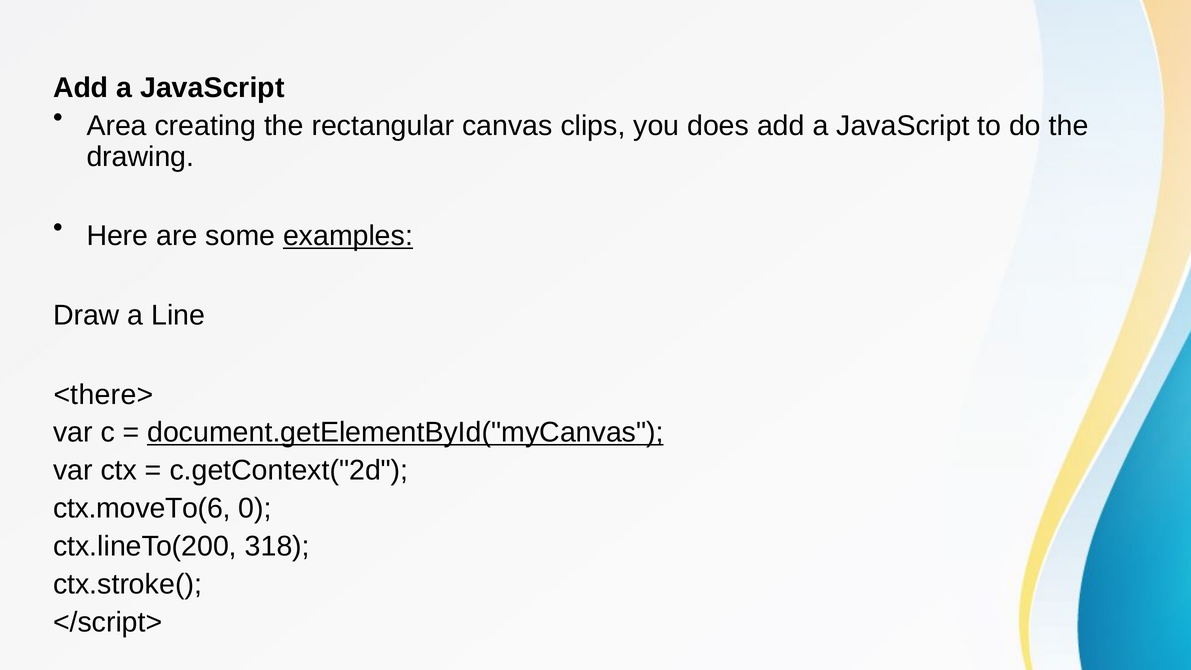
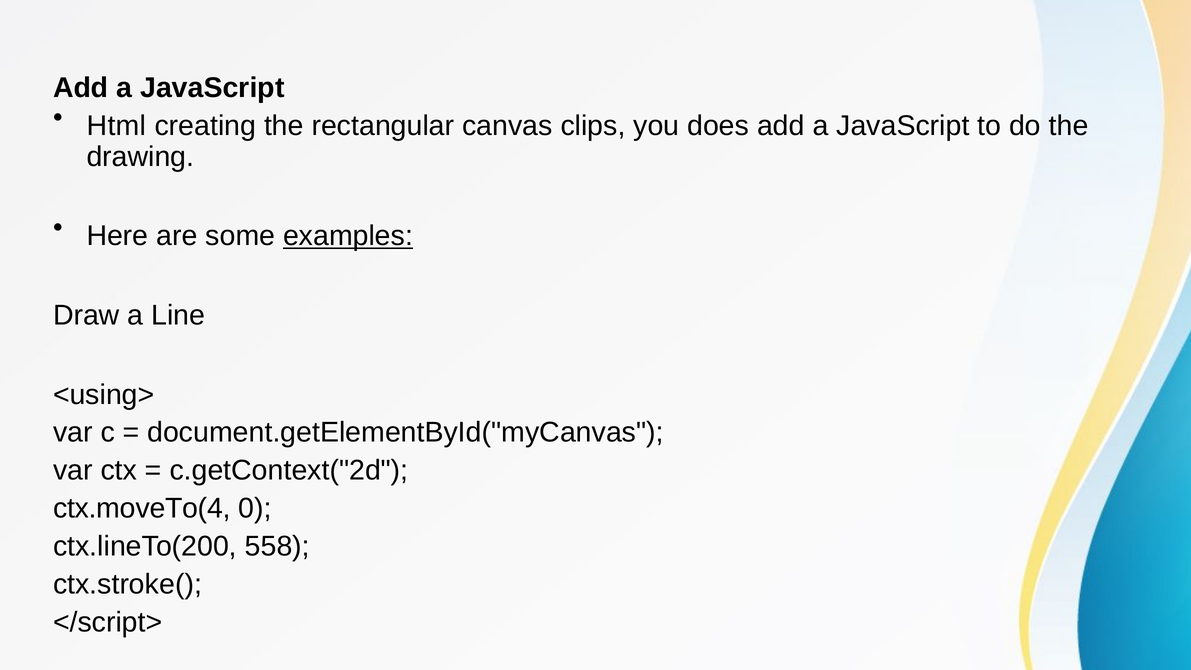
Area: Area -> Html (116, 126)
<there>: <there> -> <using> (104, 395)
document.getElementById("myCanvas underline: present -> none (405, 432)
ctx.moveTo(6: ctx.moveTo(6 -> ctx.moveTo(4 (142, 508)
318: 318 -> 558 (277, 546)
